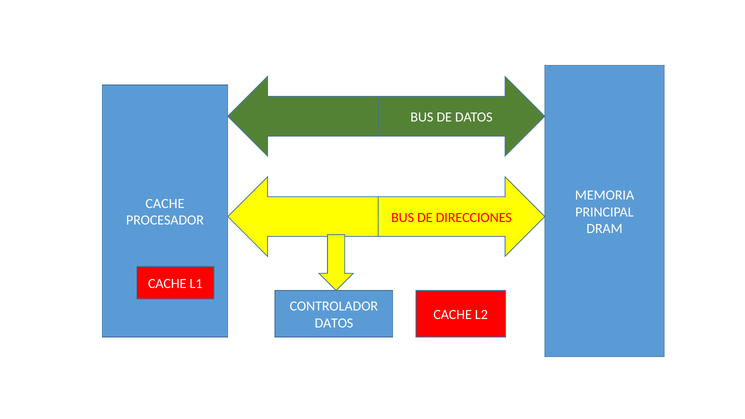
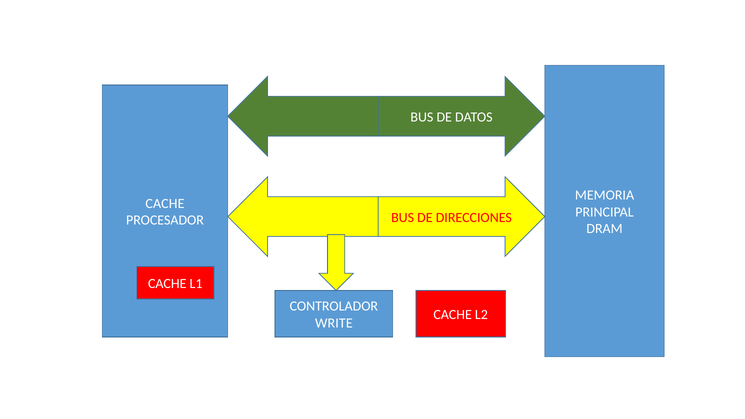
DATOS: DATOS -> WRITE (334, 323)
